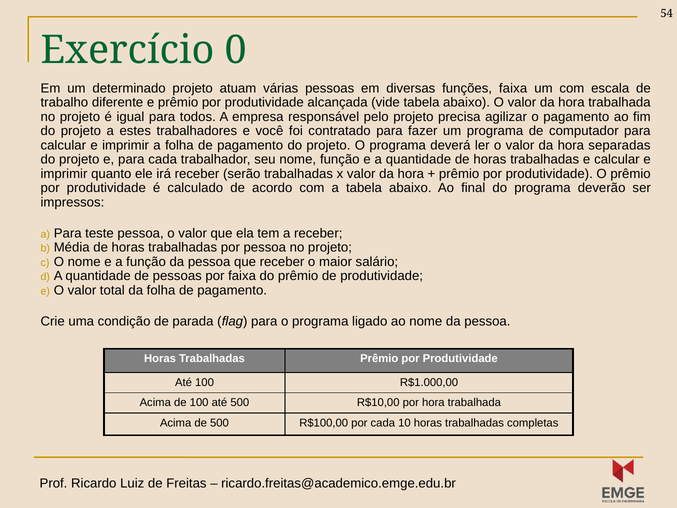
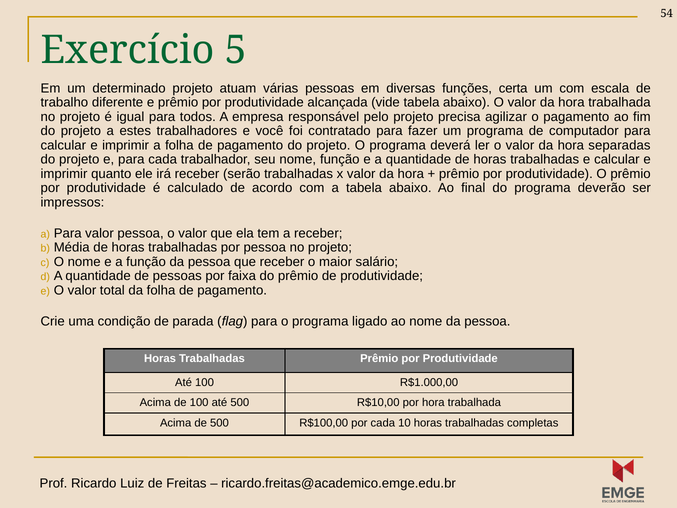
0: 0 -> 5 (236, 50)
funções faixa: faixa -> certa (513, 88)
Para teste: teste -> valor (100, 233)
